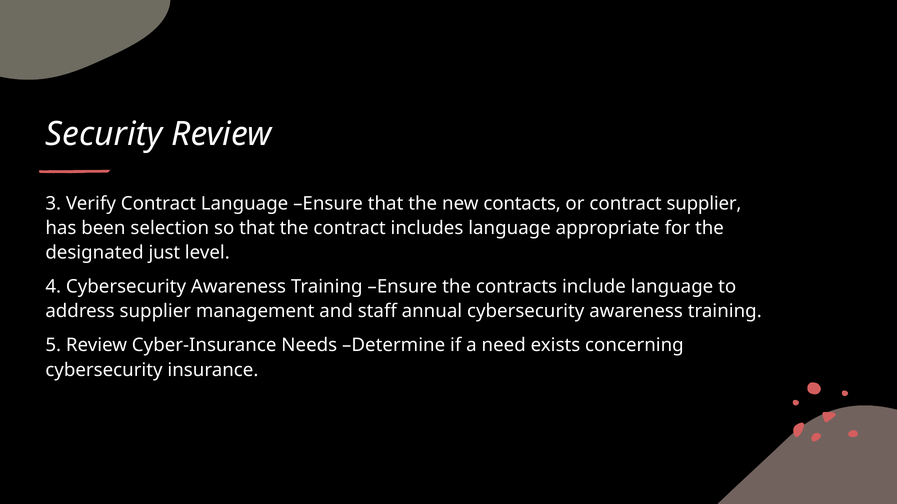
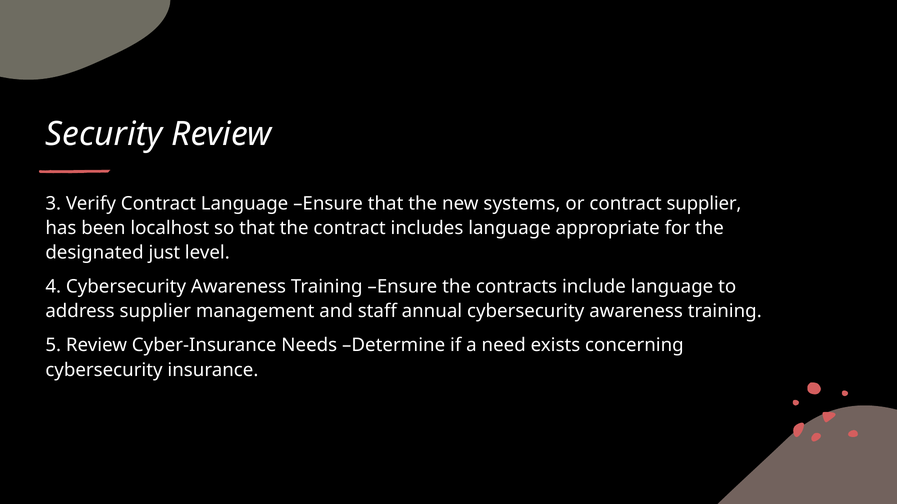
contacts: contacts -> systems (522, 204)
selection: selection -> localhost (170, 228)
